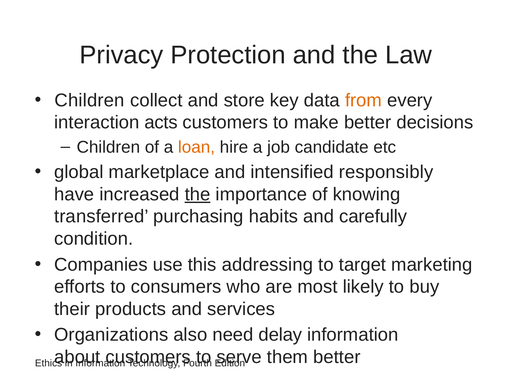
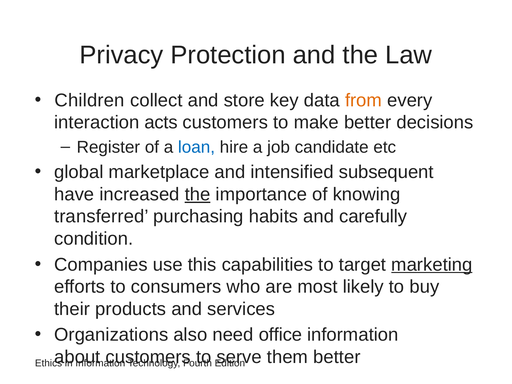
Children: Children -> Register (108, 147)
loan colour: orange -> blue (196, 147)
responsibly: responsibly -> subsequent (386, 172)
addressing: addressing -> capabilities (267, 265)
marketing underline: none -> present (432, 265)
delay: delay -> office (280, 335)
